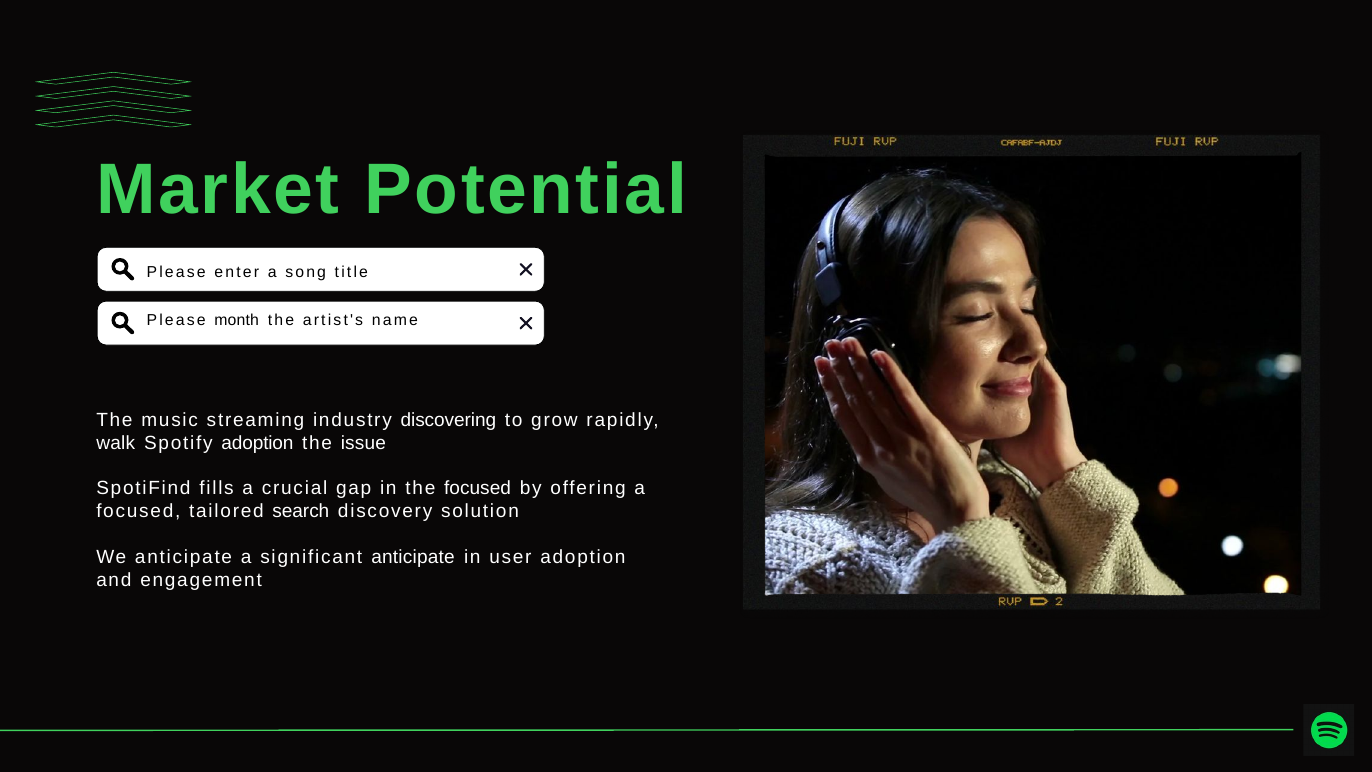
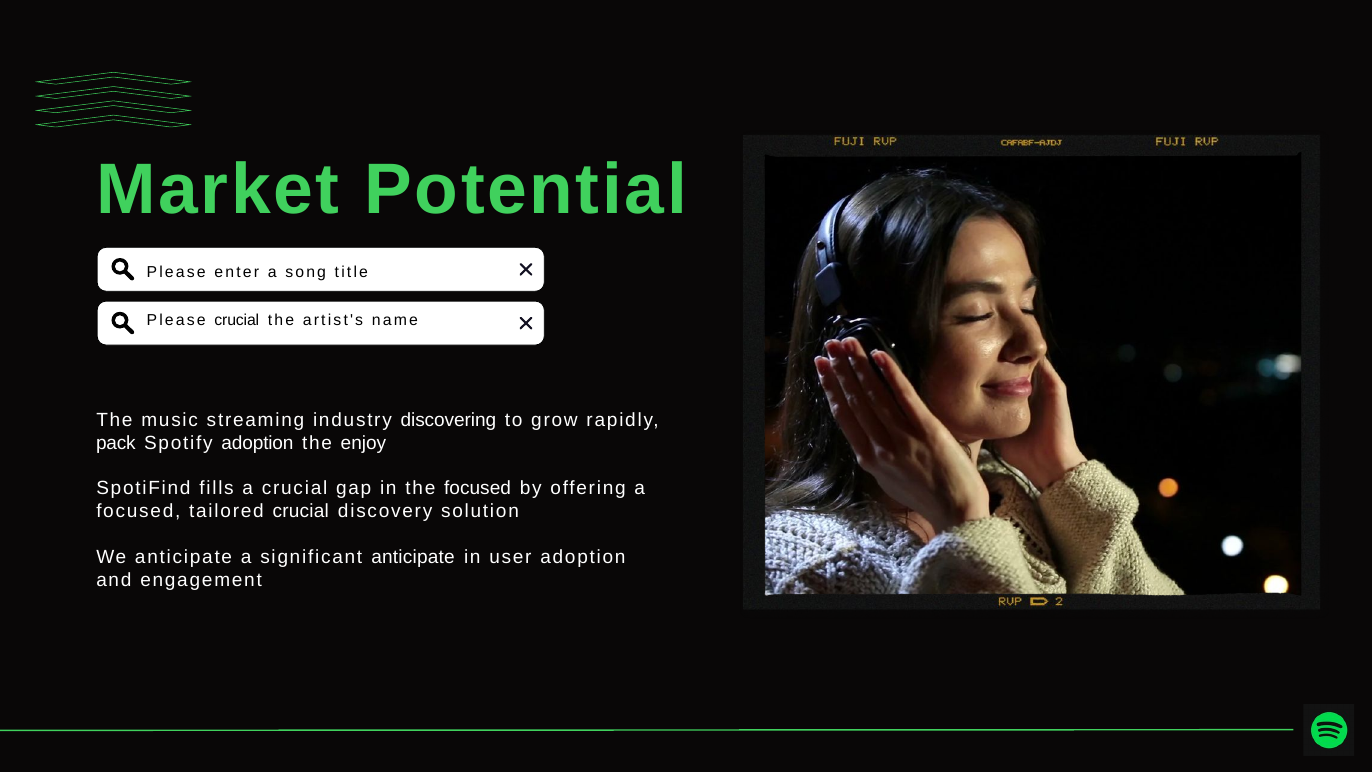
Please month: month -> crucial (237, 320)
walk: walk -> pack (116, 443)
issue: issue -> enjoy (364, 443)
tailored search: search -> crucial (301, 511)
